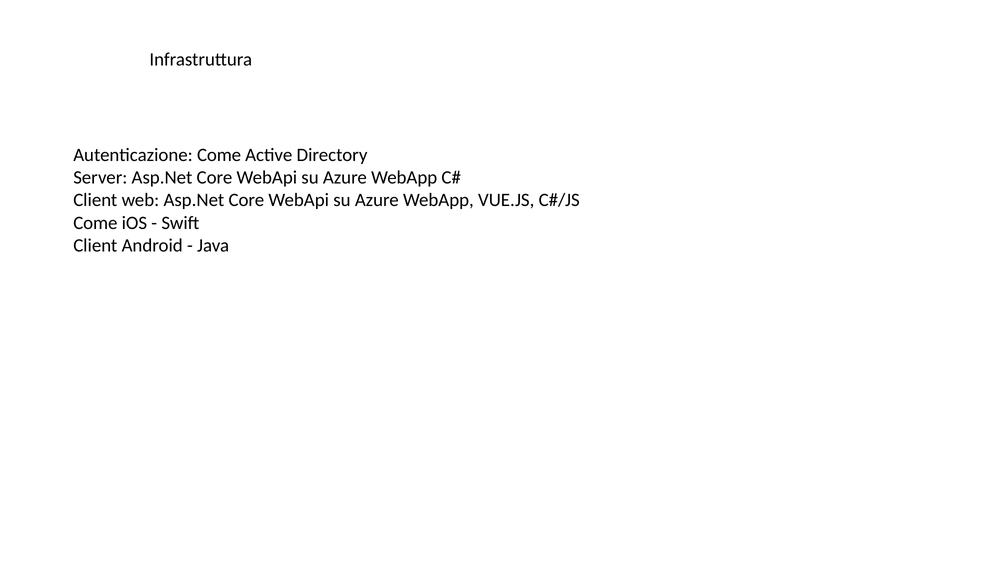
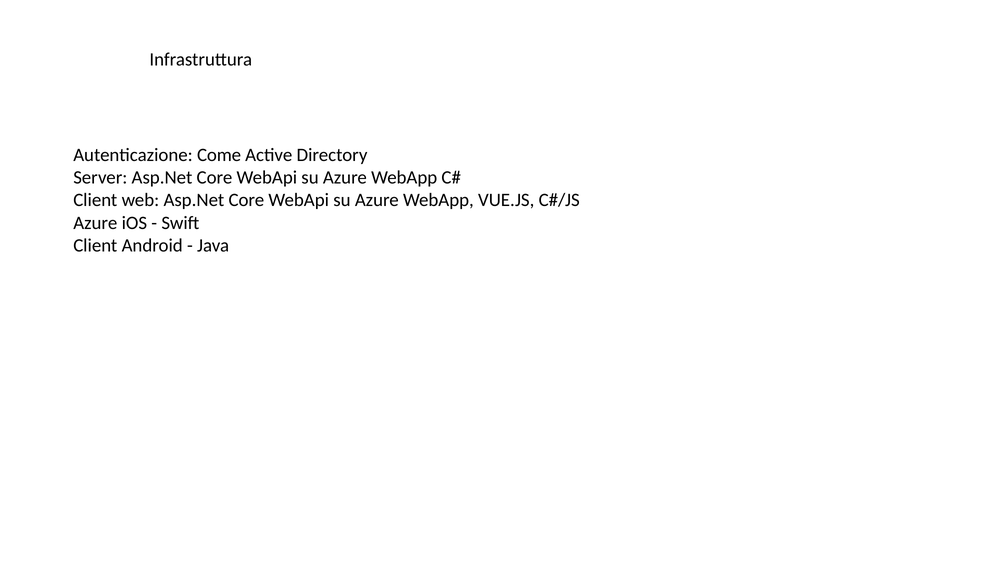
Come: Come -> Azure (95, 223)
